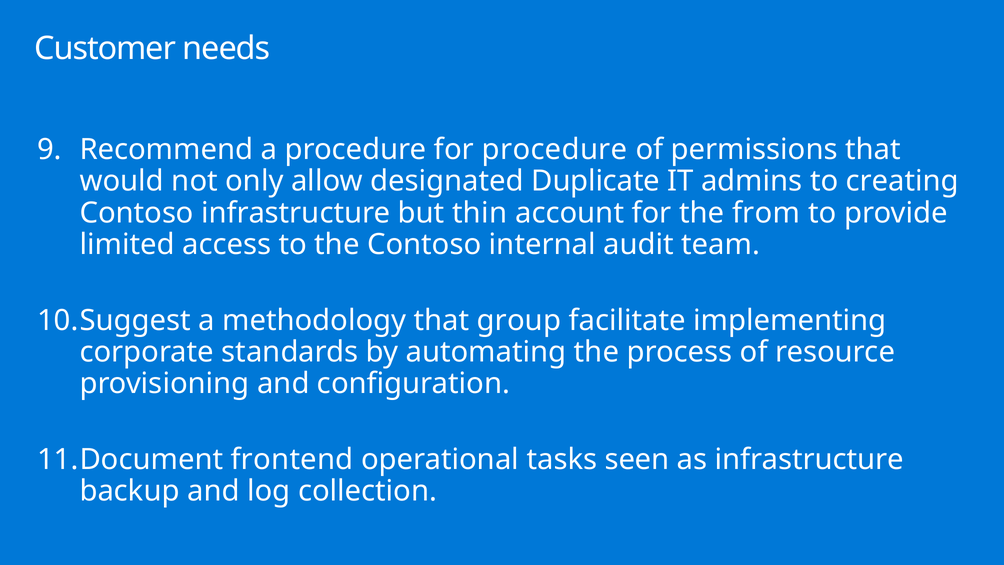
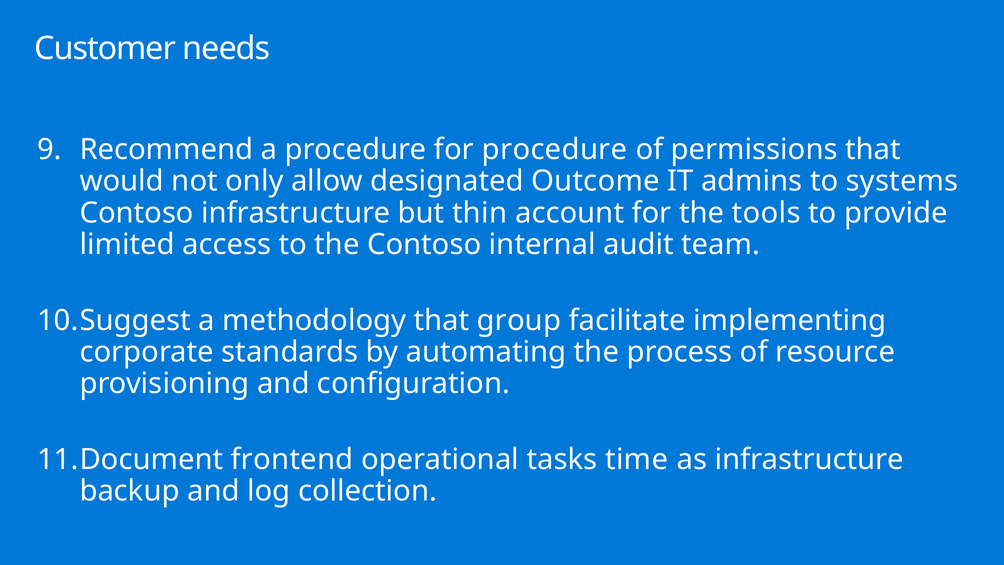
Duplicate: Duplicate -> Outcome (595, 181)
creating: creating -> systems (902, 181)
from: from -> tools (766, 213)
seen: seen -> time (637, 459)
